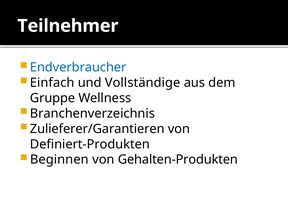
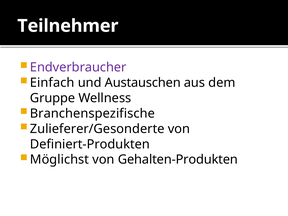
Endverbraucher colour: blue -> purple (78, 67)
Vollständige: Vollständige -> Austauschen (143, 83)
Branchenverzeichnis: Branchenverzeichnis -> Branchenspezifische (92, 113)
Zulieferer/Garantieren: Zulieferer/Garantieren -> Zulieferer/Gesonderte (97, 129)
Beginnen: Beginnen -> Möglichst (59, 160)
